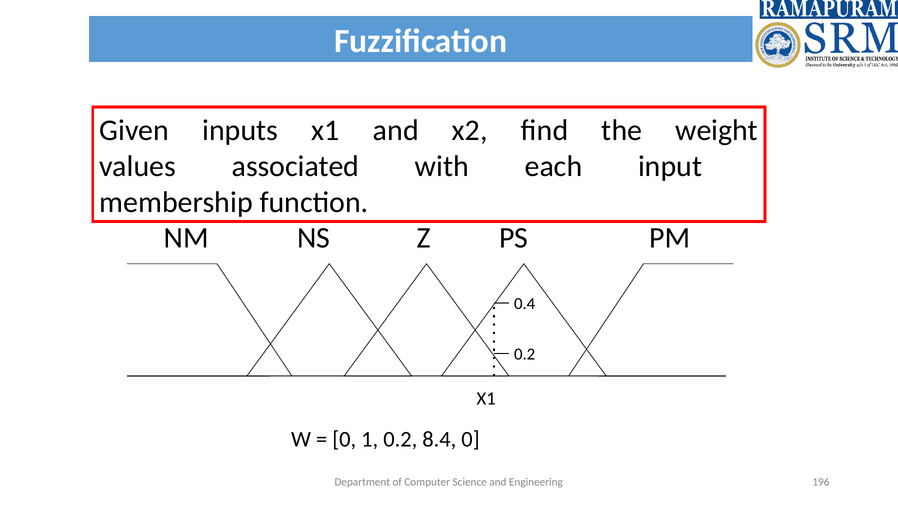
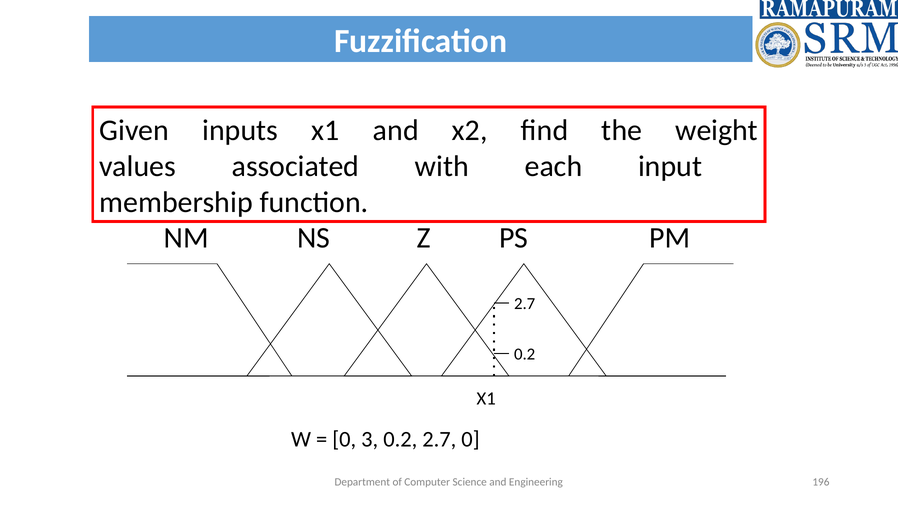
0.4: 0.4 -> 2.7 (525, 304)
1: 1 -> 3 (370, 439)
8.4: 8.4 -> 2.7 (439, 439)
